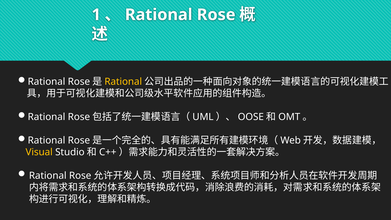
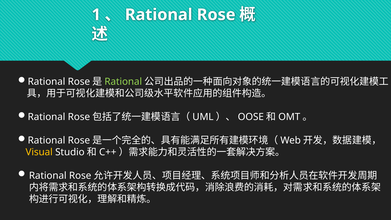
Rational colour: yellow -> light green (123, 82)
